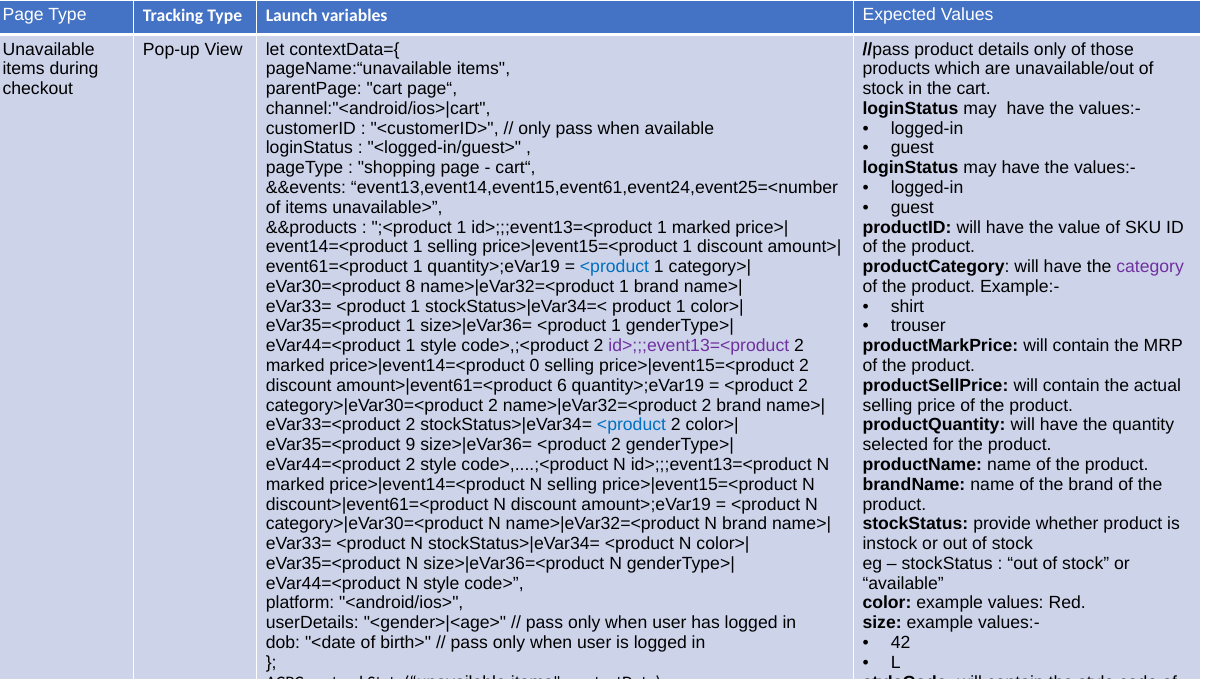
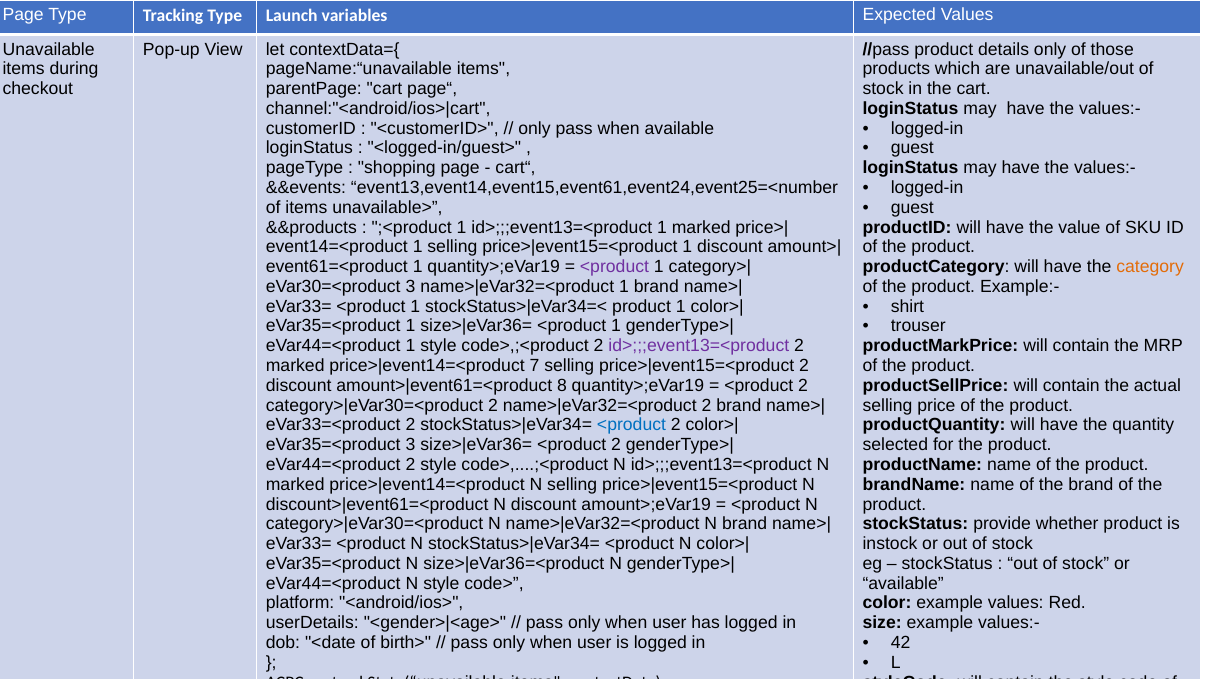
<product colour: blue -> purple (614, 267)
category colour: purple -> orange (1150, 267)
eVar30=<product 8: 8 -> 3 (411, 287)
0: 0 -> 7 (534, 366)
6: 6 -> 8 (562, 385)
eVar35=<product 9: 9 -> 3 (411, 445)
